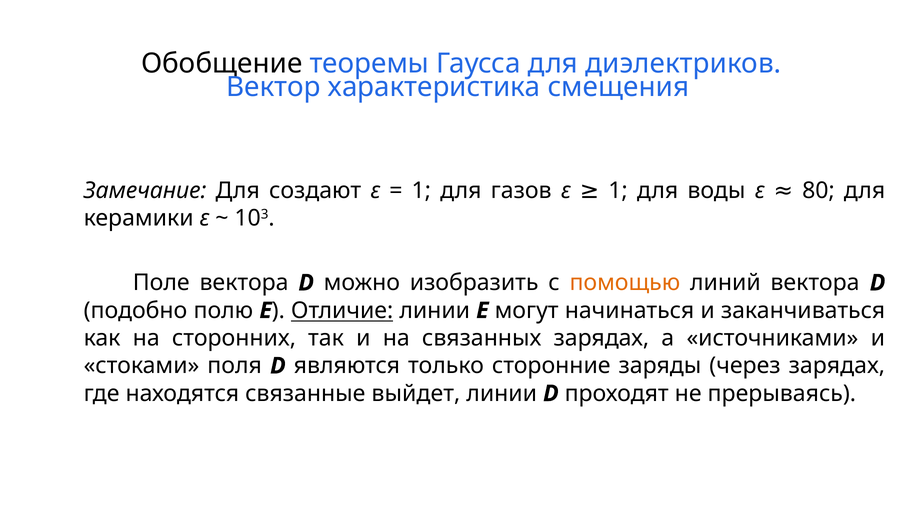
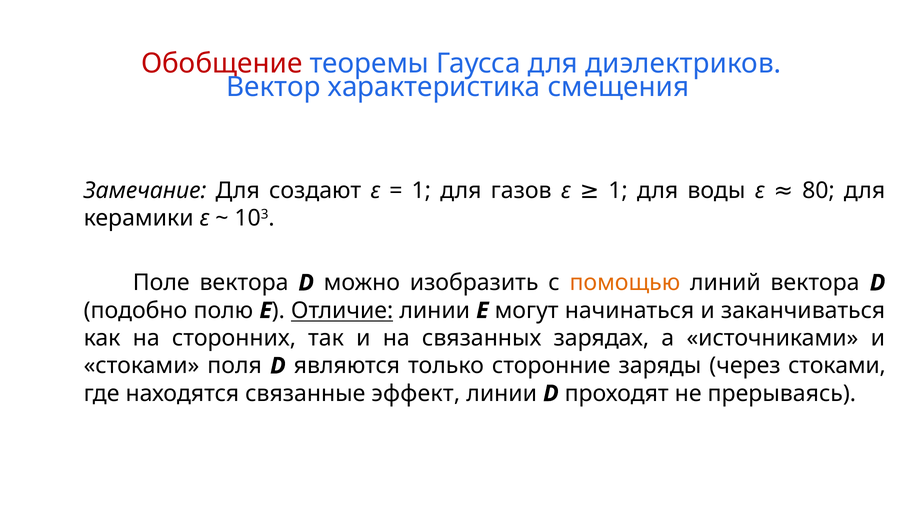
Обобщение colour: black -> red (222, 64)
через зарядах: зарядах -> стоками (837, 366)
выйдет: выйдет -> эффект (416, 394)
